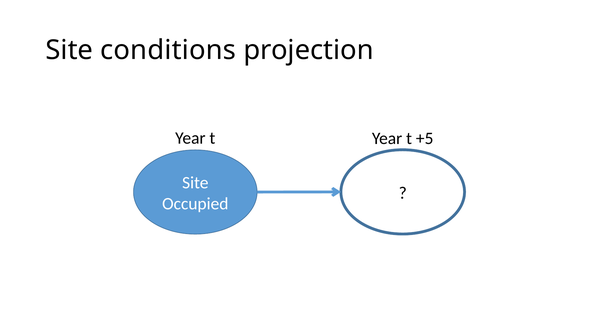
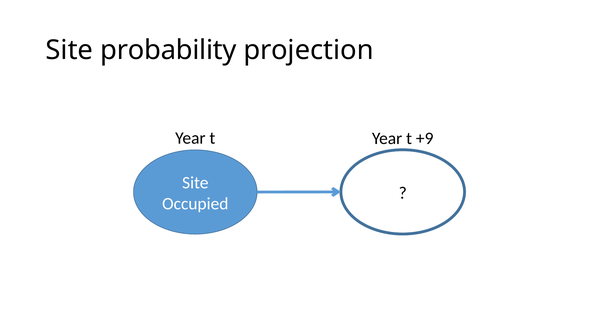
conditions: conditions -> probability (168, 50)
+5: +5 -> +9 (425, 139)
